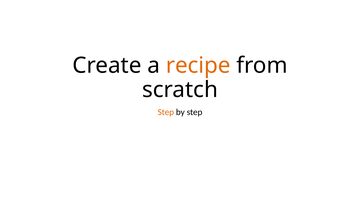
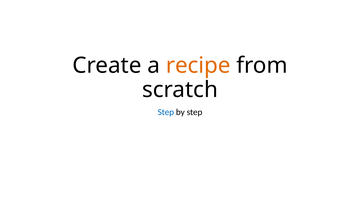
Step colour: orange -> blue (166, 113)
